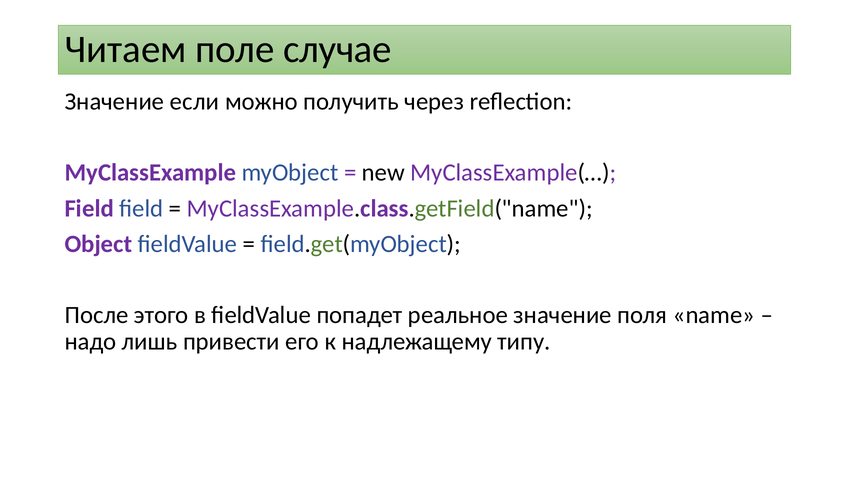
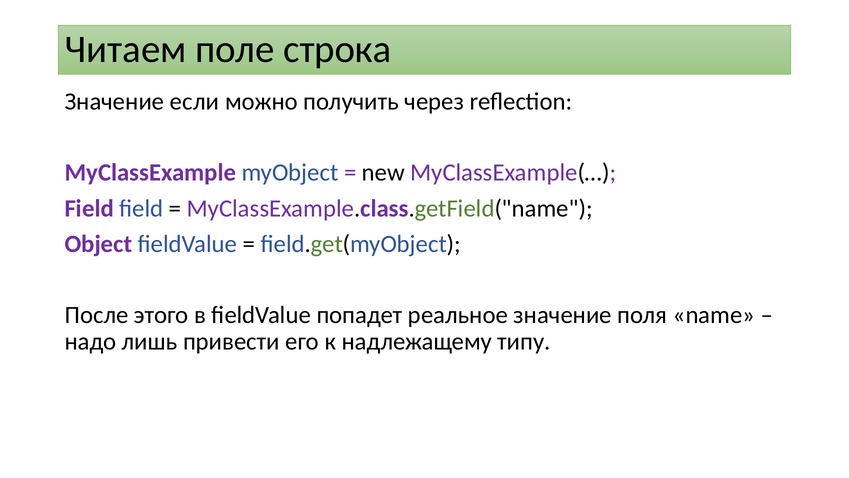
случае: случае -> строка (337, 49)
